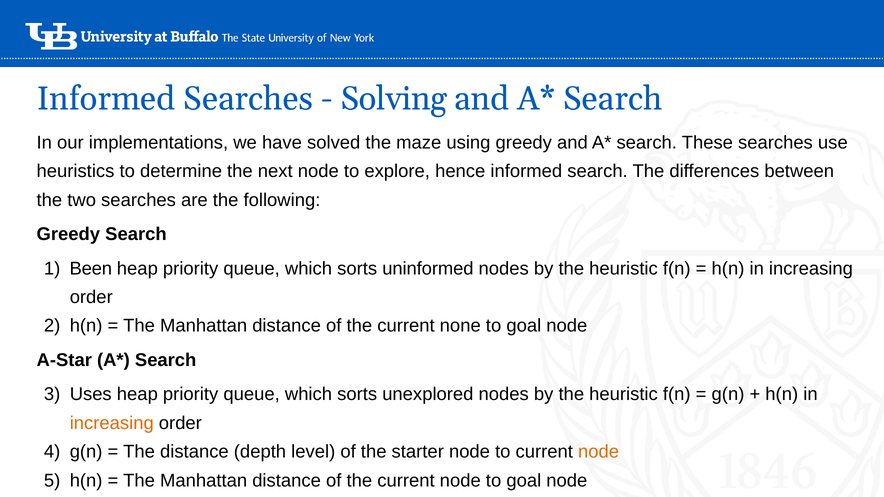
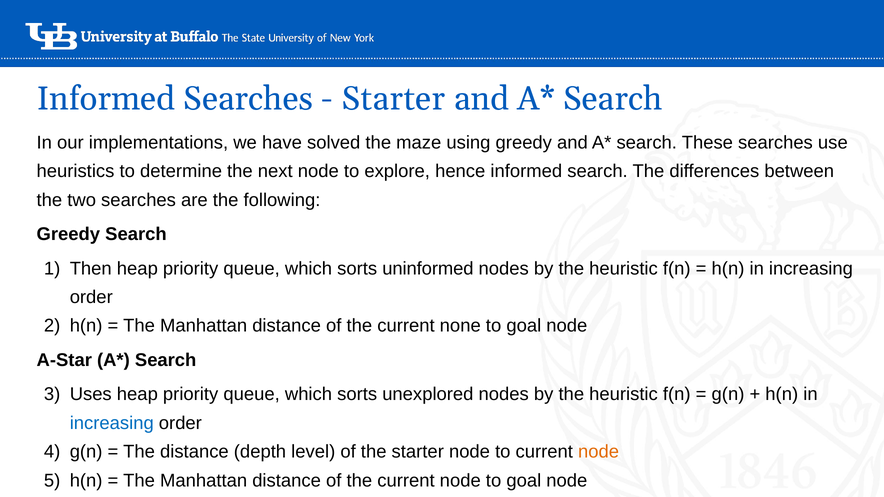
Solving: Solving -> Starter (394, 99)
Been: Been -> Then (91, 269)
increasing colour: orange -> blue (112, 423)
